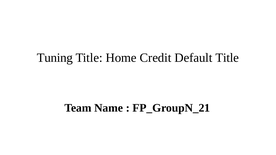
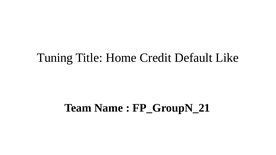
Default Title: Title -> Like (227, 58)
